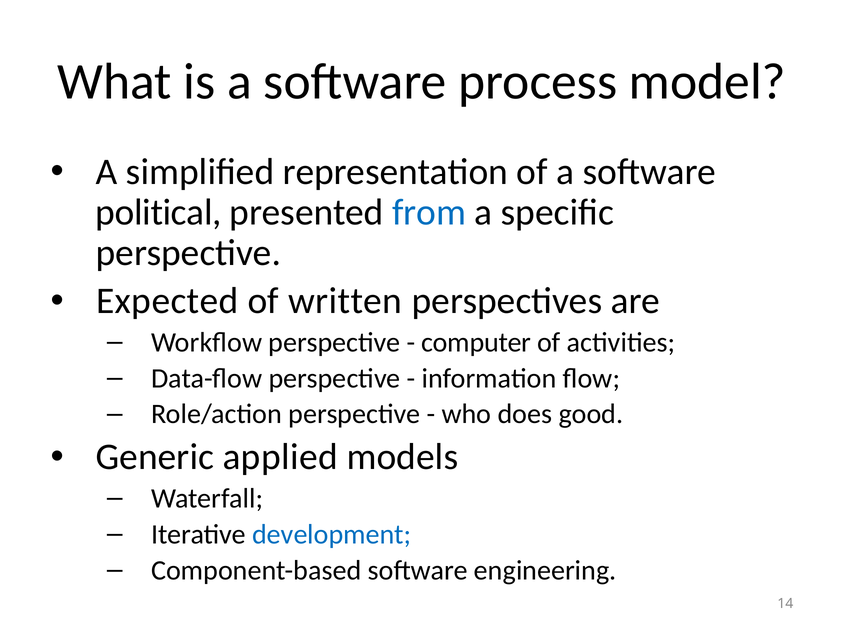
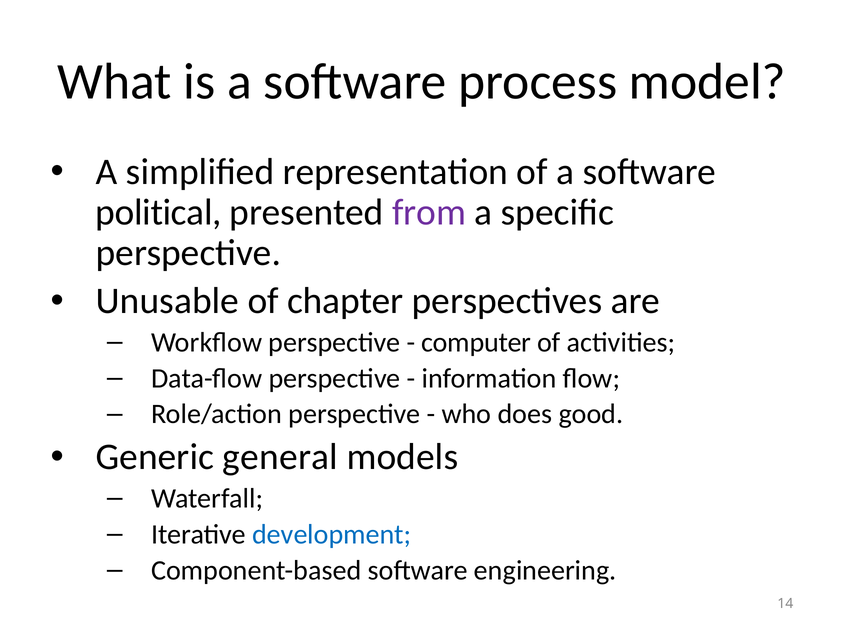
from colour: blue -> purple (429, 213)
Expected: Expected -> Unusable (167, 301)
written: written -> chapter (345, 301)
applied: applied -> general (280, 457)
